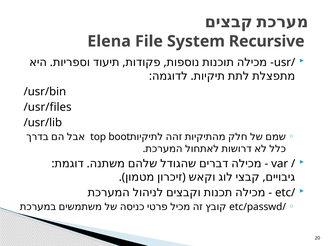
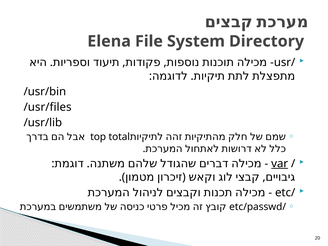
Recursive: Recursive -> Directory (267, 41)
boot: boot -> total (119, 137)
var underline: none -> present (280, 163)
